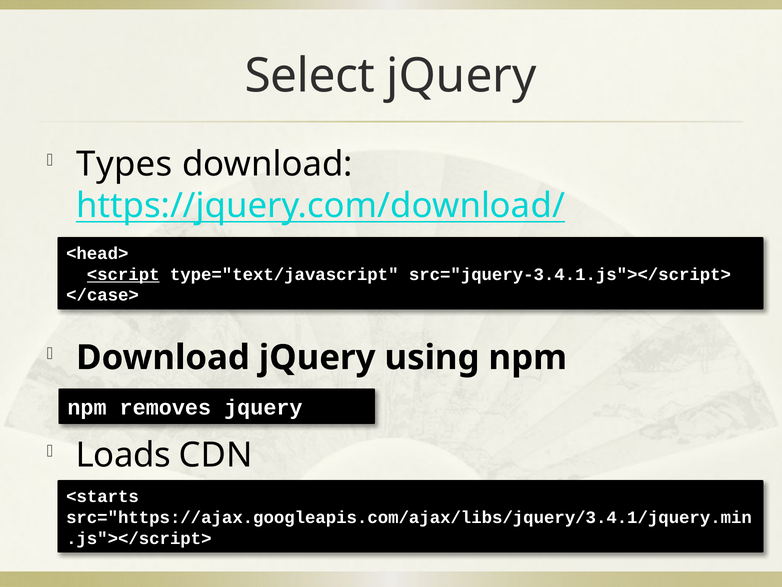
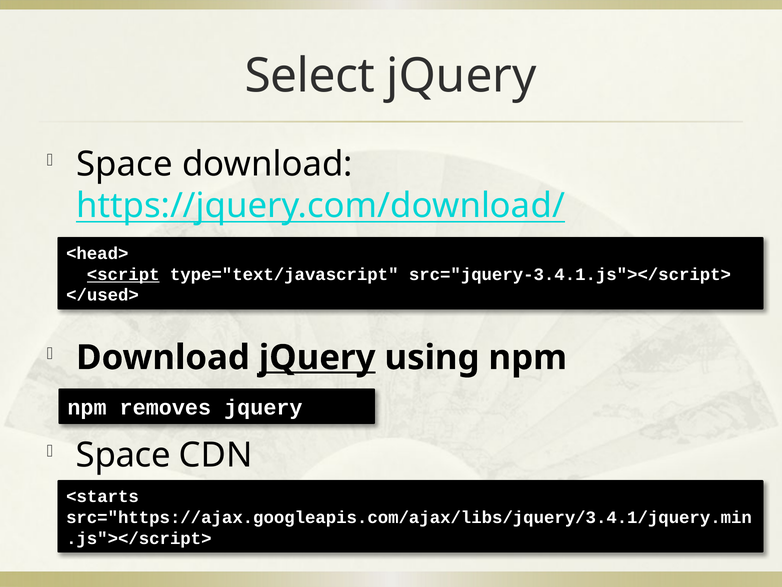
Types: Types -> Space (124, 164)
</case>: </case> -> </used> (102, 295)
jQuery underline: none -> present (317, 357)
Loads: Loads -> Space (123, 455)
